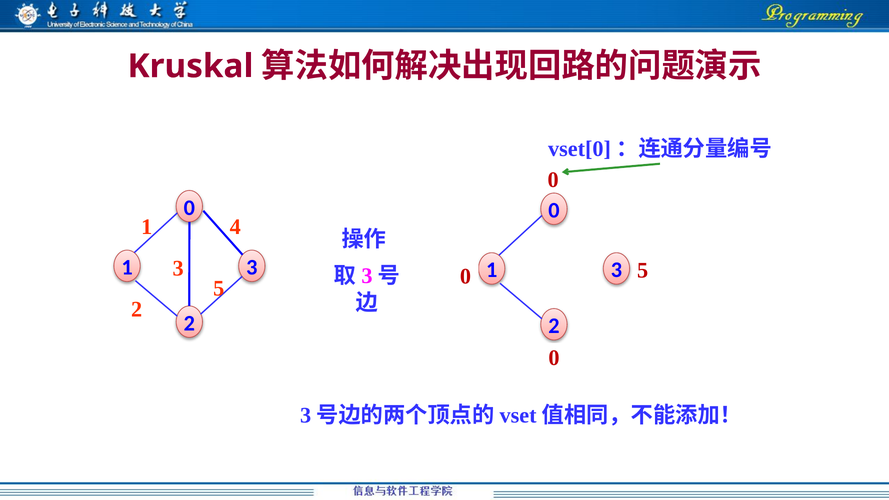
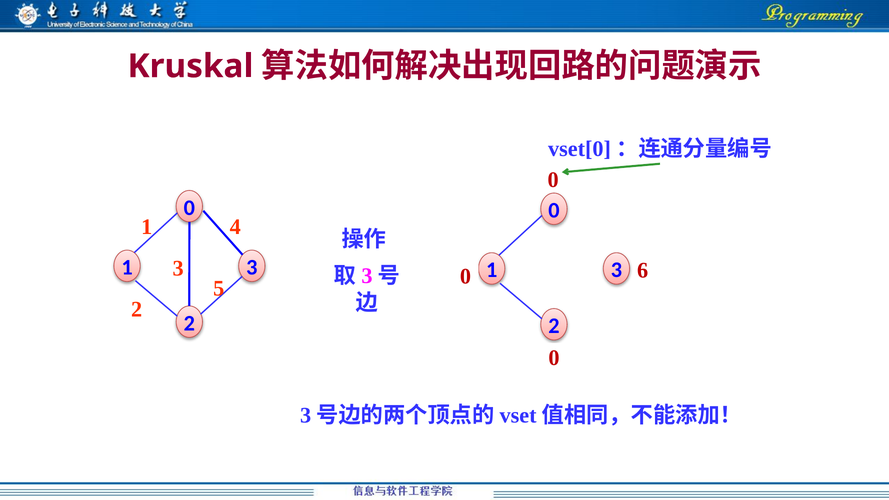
5: 5 -> 6 (643, 270)
